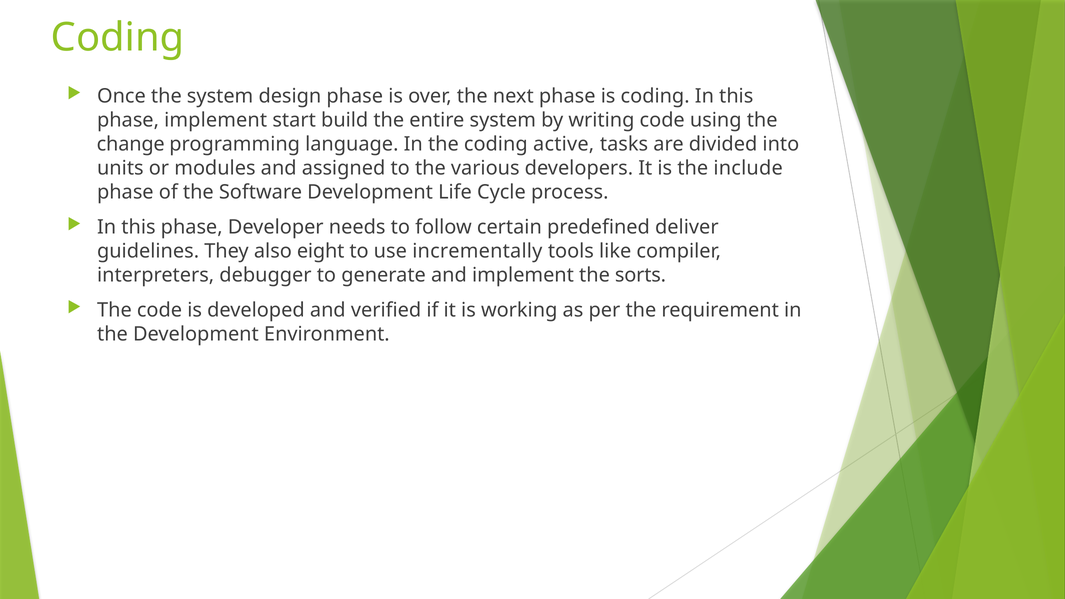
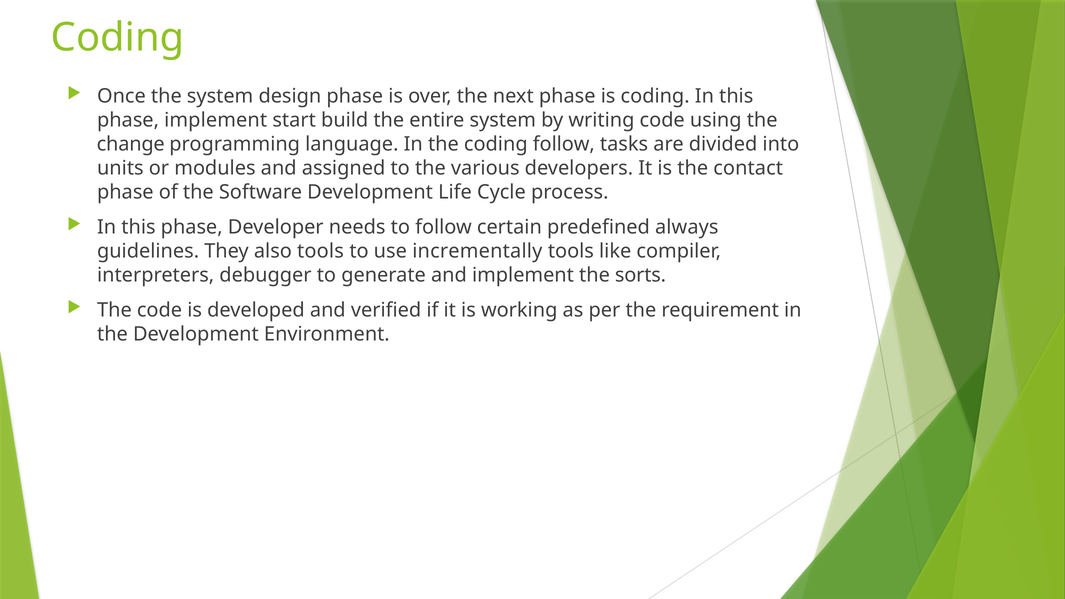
coding active: active -> follow (564, 144)
include: include -> contact (748, 168)
deliver: deliver -> always (687, 227)
also eight: eight -> tools (320, 251)
